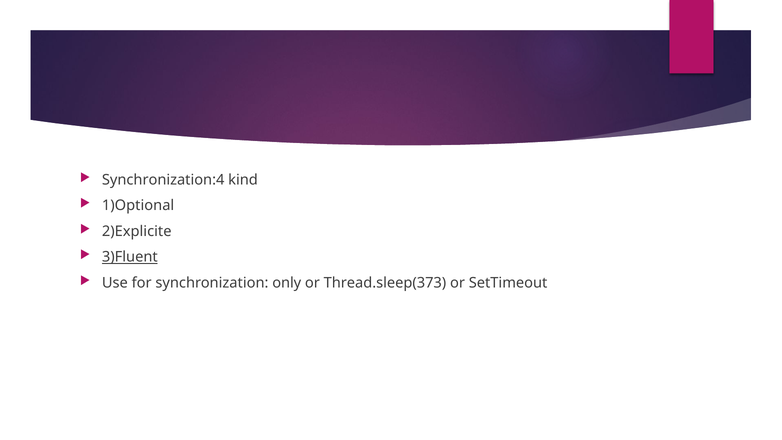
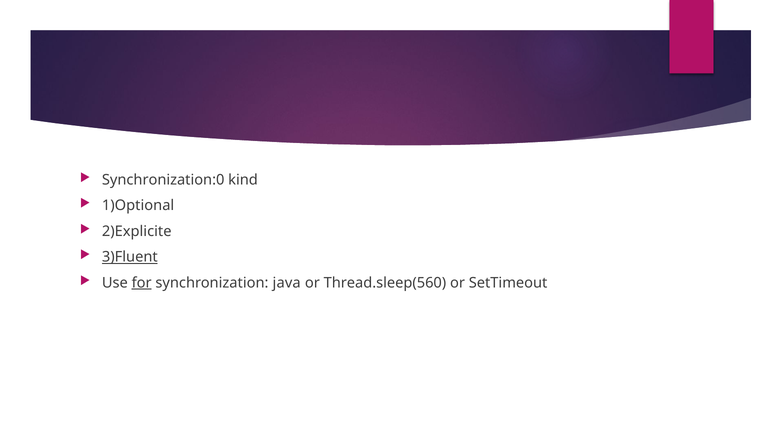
Synchronization:4: Synchronization:4 -> Synchronization:0 (163, 180)
for underline: none -> present (142, 283)
only: only -> java (287, 283)
Thread.sleep(373: Thread.sleep(373 -> Thread.sleep(560 (385, 283)
